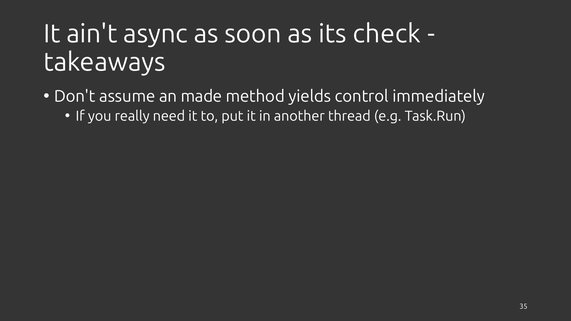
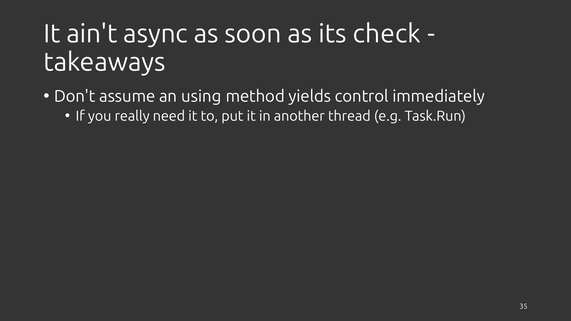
made: made -> using (201, 97)
